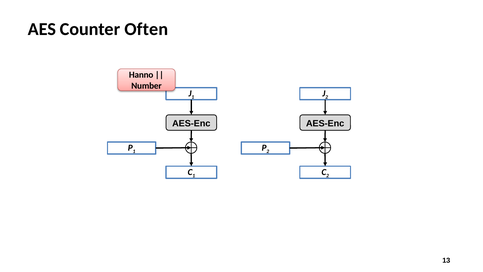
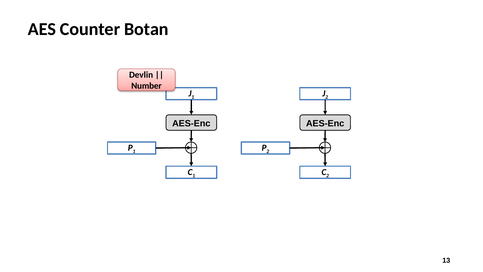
Often: Often -> Botan (146, 29)
Hanno: Hanno -> Devlin (141, 75)
